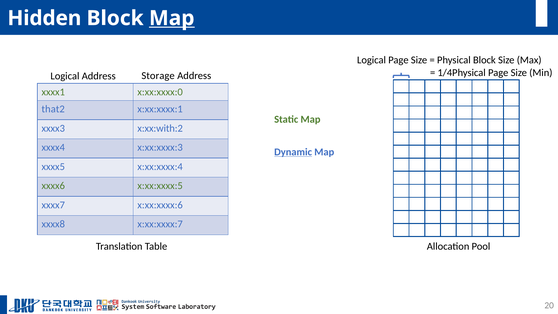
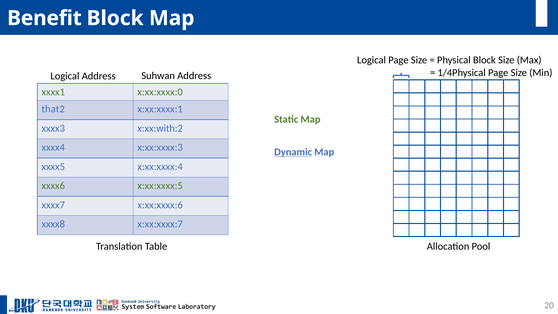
Hidden: Hidden -> Benefit (44, 18)
Map underline: present -> none (172, 18)
Storage: Storage -> Suhwan (158, 76)
